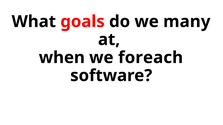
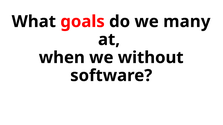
foreach: foreach -> without (151, 58)
